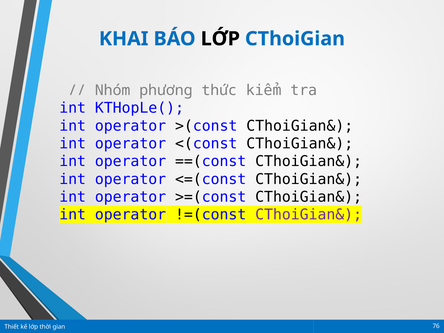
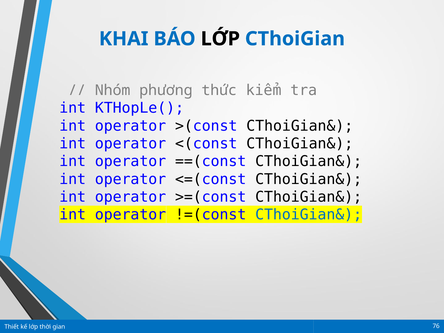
CThoiGian& colour: purple -> blue (309, 215)
